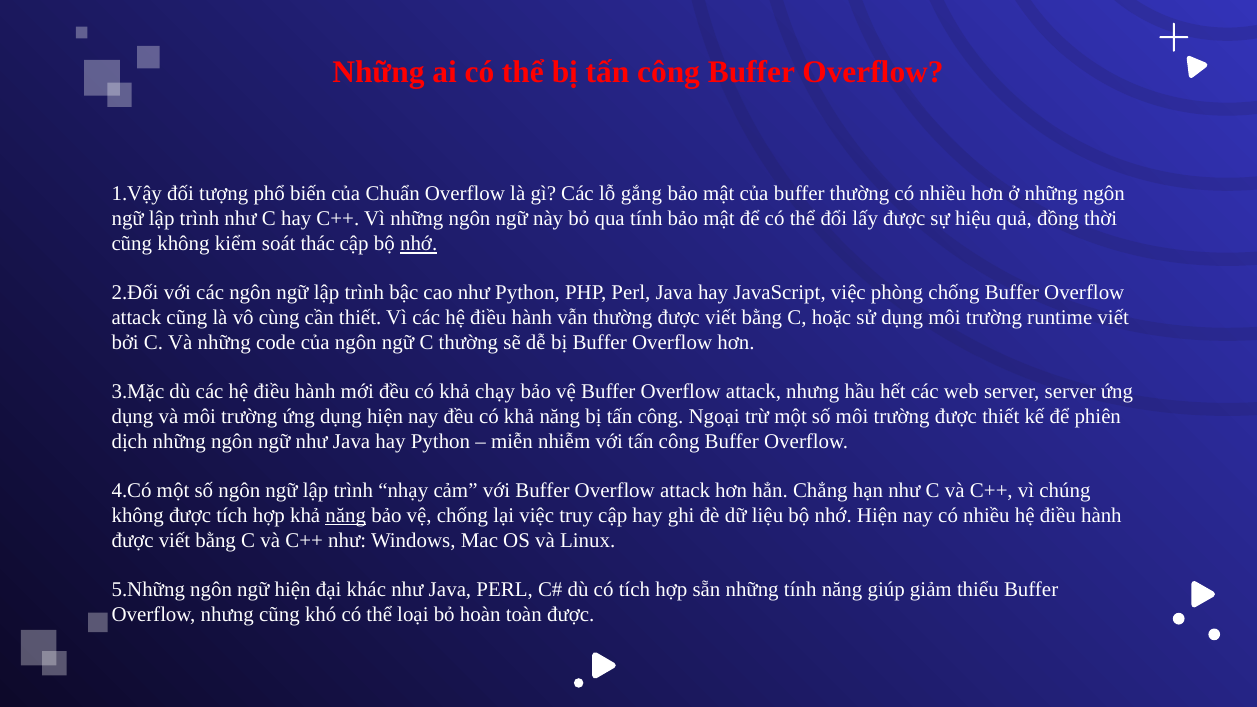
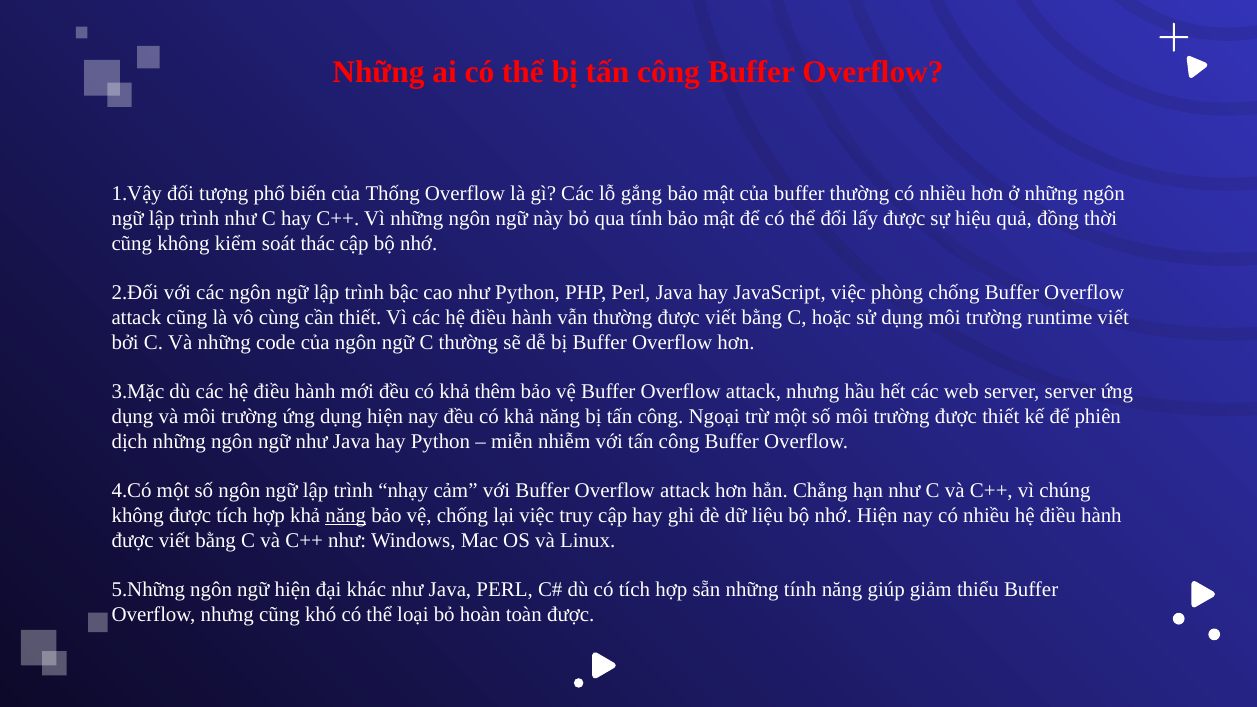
Chuẩn: Chuẩn -> Thống (393, 194)
nhớ underline: present -> none (419, 244)
chạy: chạy -> thêm (495, 392)
